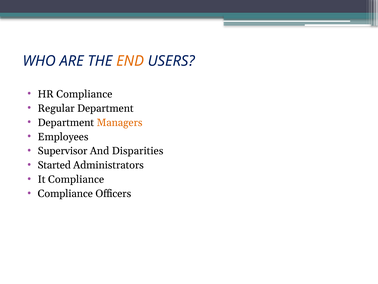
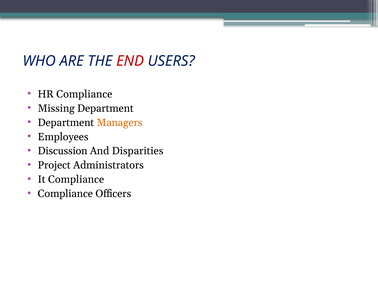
END colour: orange -> red (130, 61)
Regular: Regular -> Missing (56, 108)
Supervisor: Supervisor -> Discussion (63, 151)
Started: Started -> Project (54, 165)
